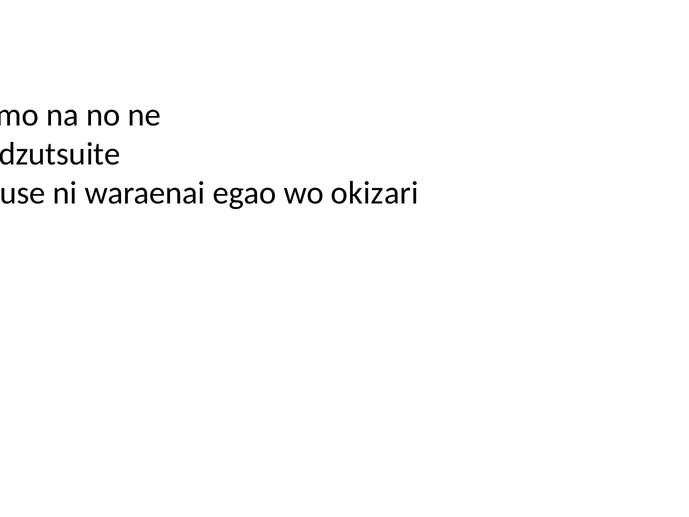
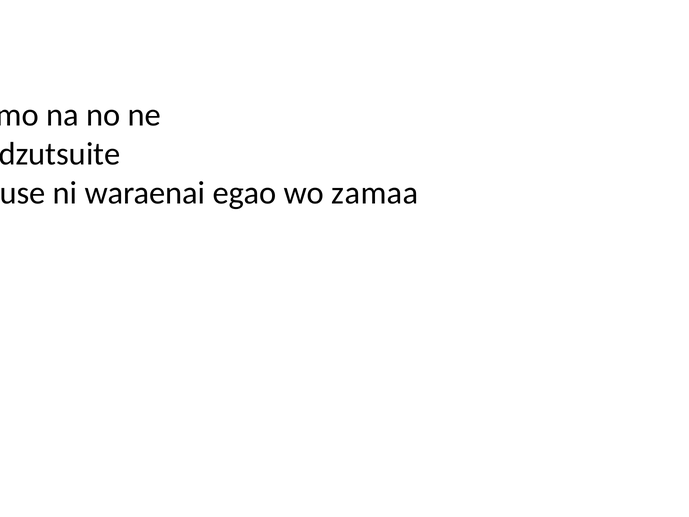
okizari: okizari -> zamaa (375, 193)
